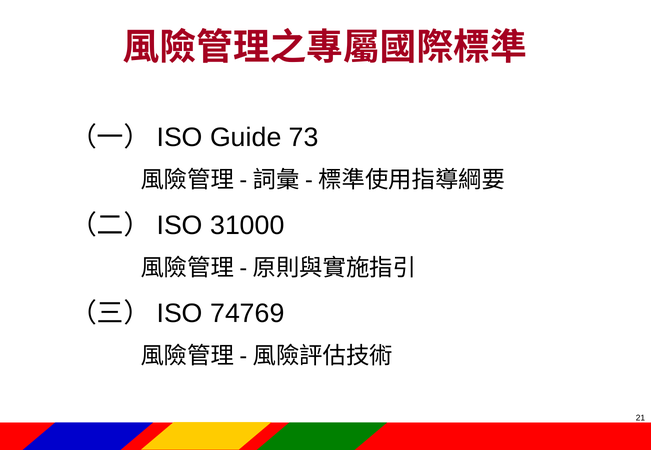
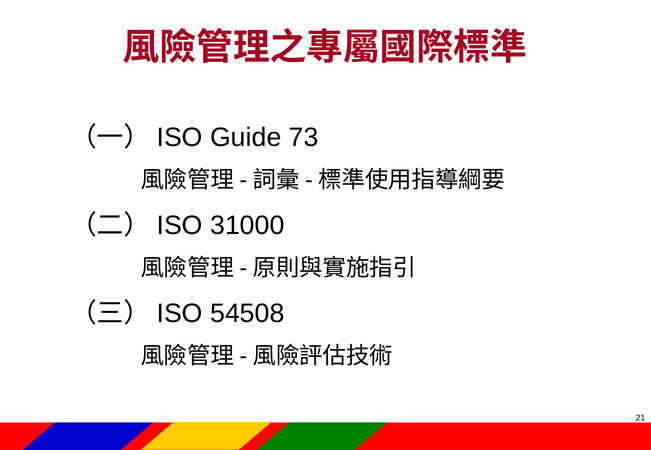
74769: 74769 -> 54508 (247, 314)
